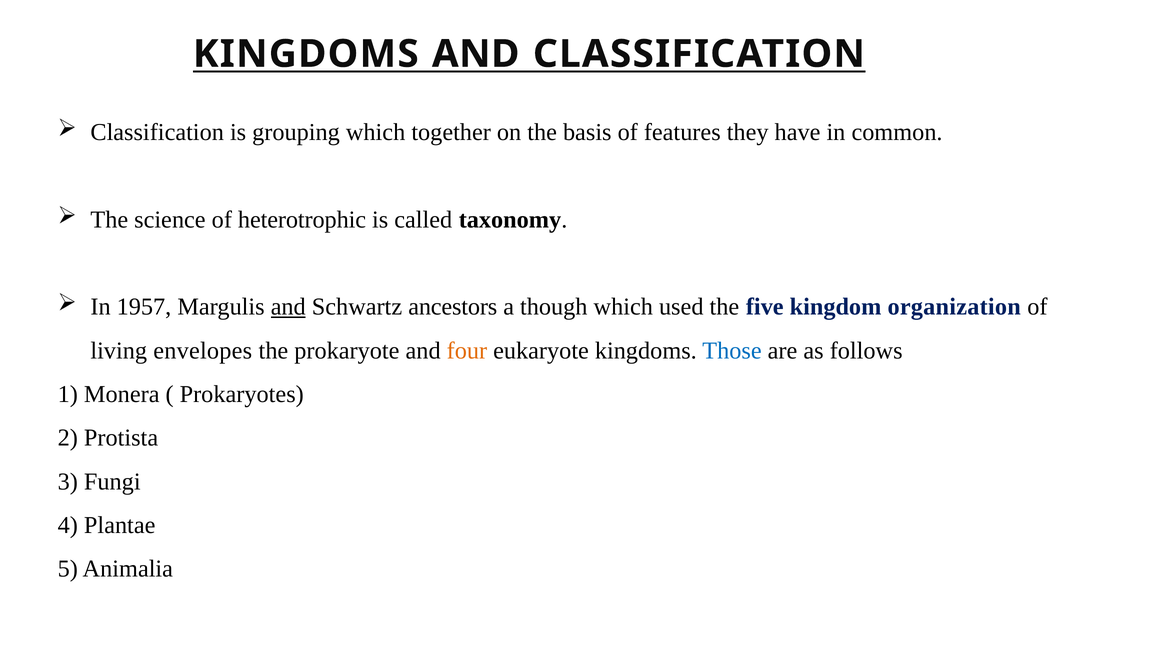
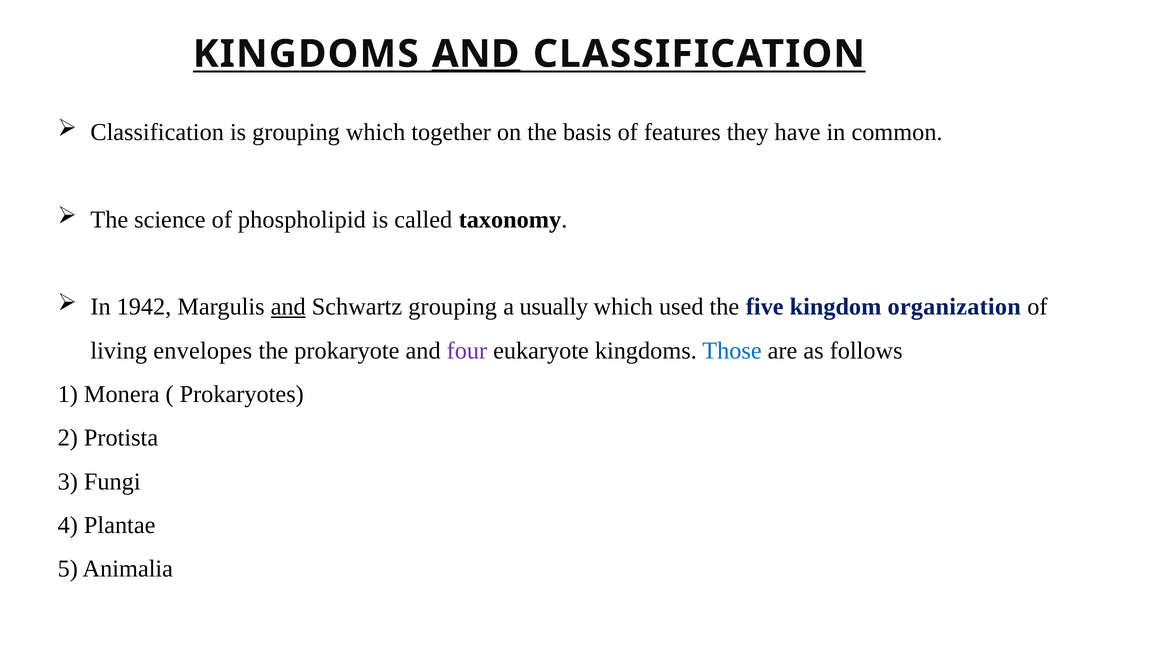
AND underline: none -> present (476, 54)
heterotrophic: heterotrophic -> phospholipid (302, 219)
1957: 1957 -> 1942 (144, 307)
Schwartz ancestors: ancestors -> grouping (453, 307)
though: though -> usually (554, 307)
four colour: orange -> purple (467, 350)
